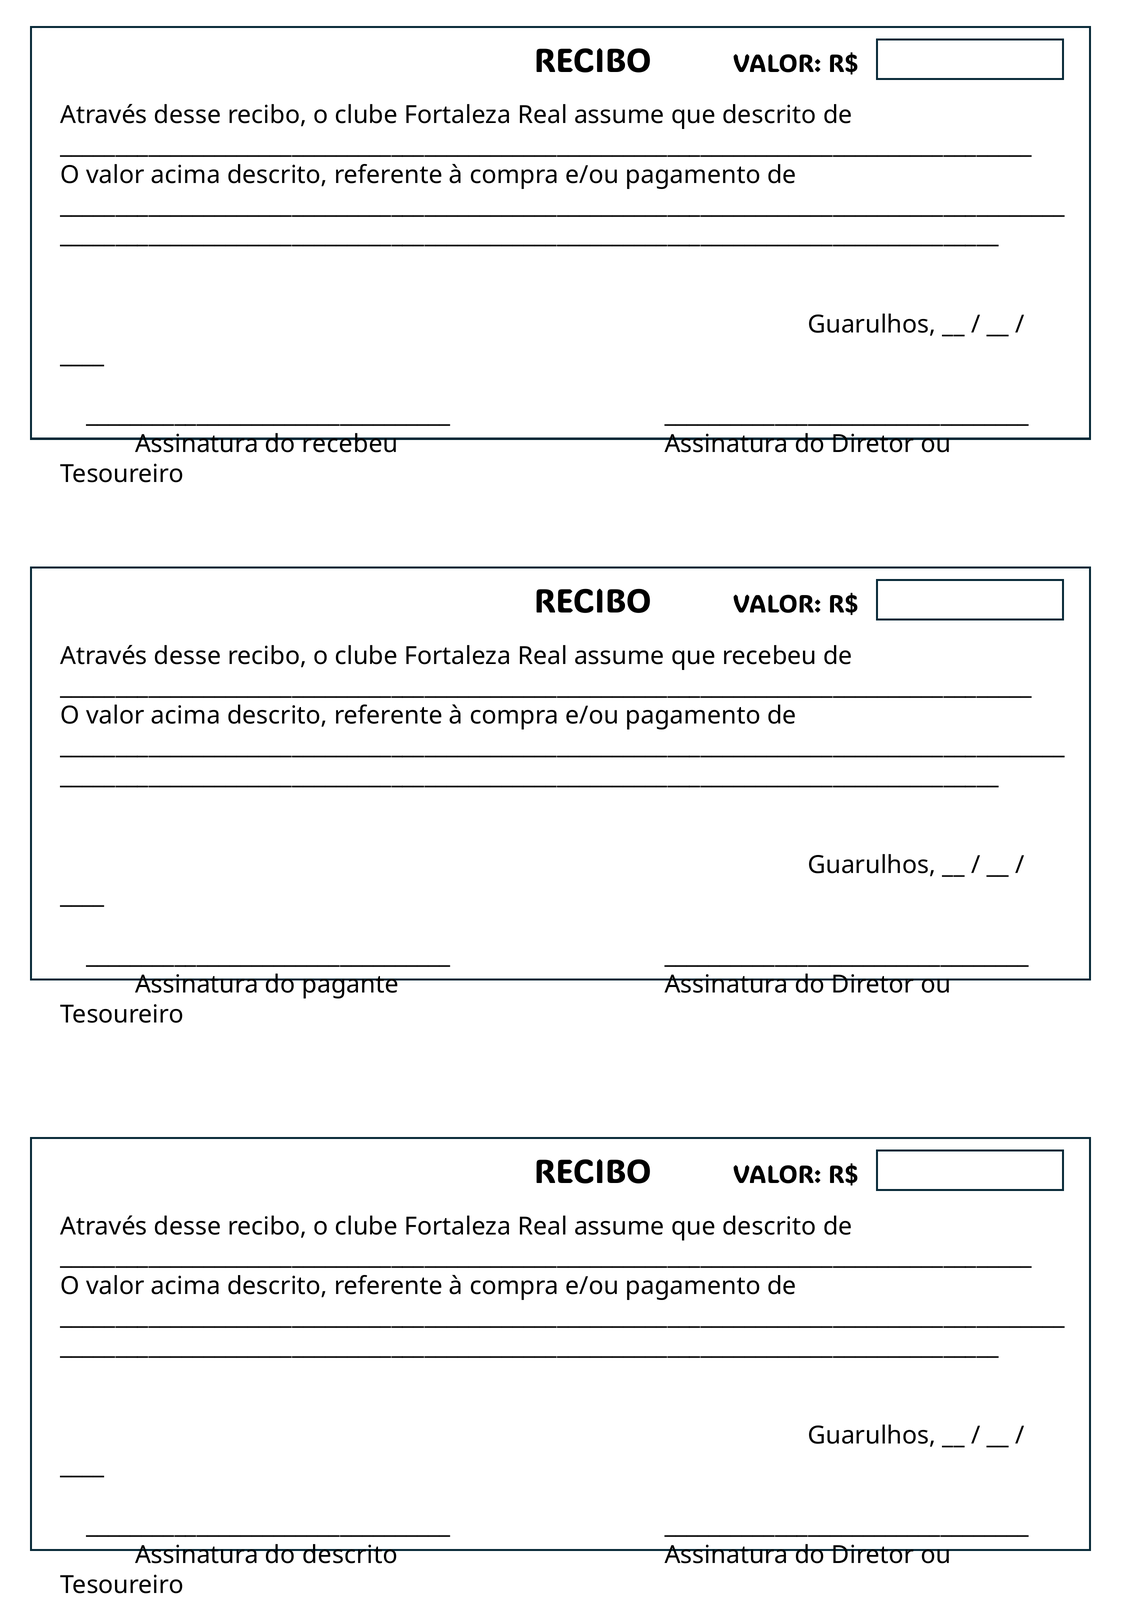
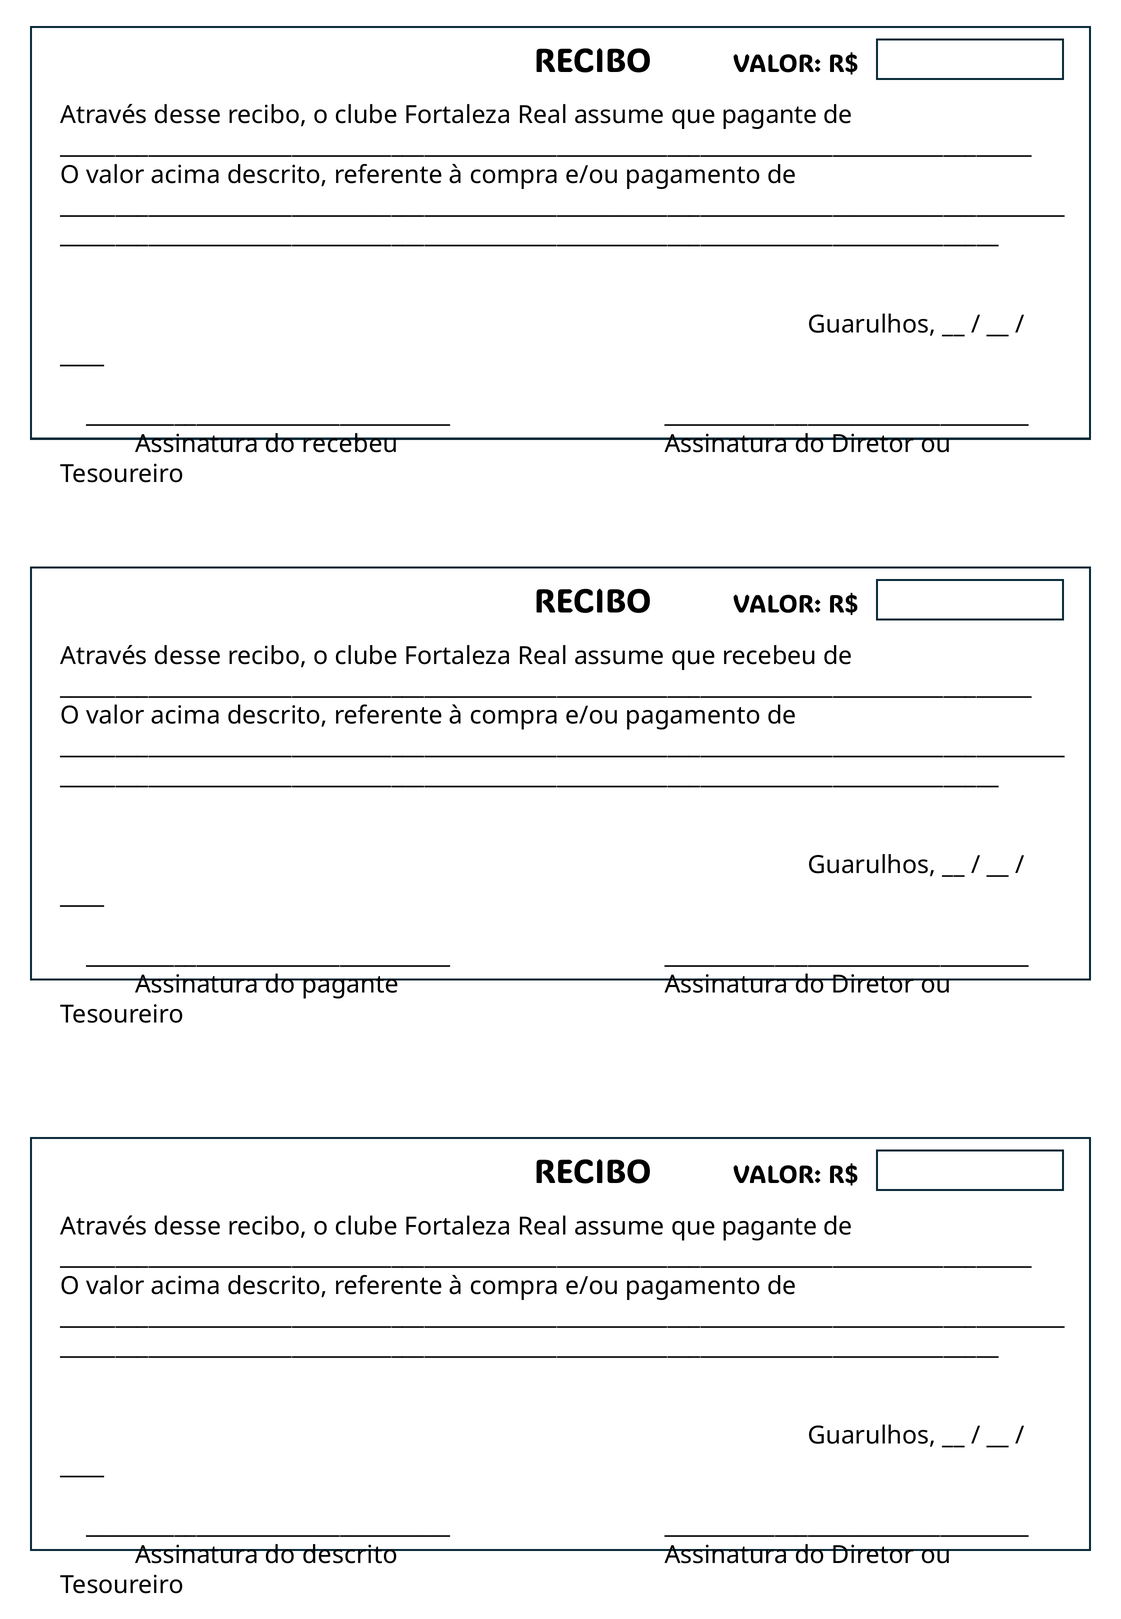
descrito: descrito -> pagante (769, 115)
descrito: descrito -> pagante (769, 1226)
